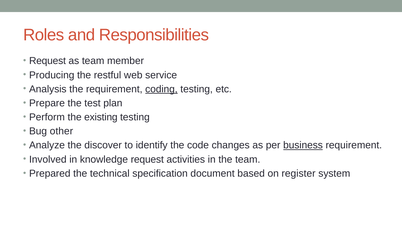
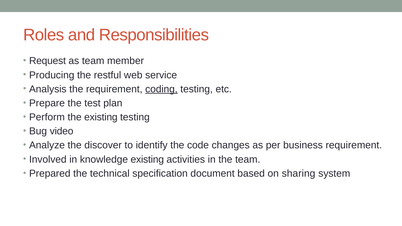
other: other -> video (62, 131)
business underline: present -> none (303, 145)
knowledge request: request -> existing (147, 159)
register: register -> sharing (299, 174)
